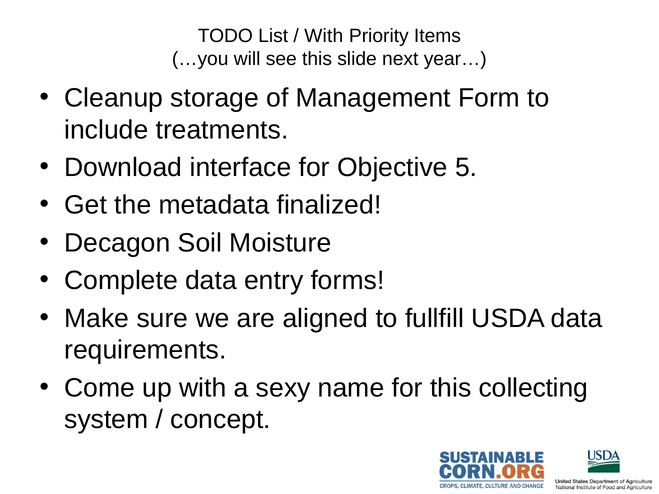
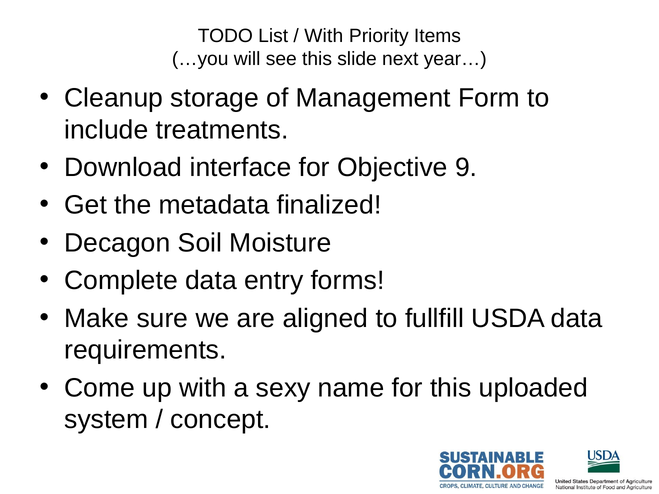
5: 5 -> 9 (466, 168)
collecting: collecting -> uploaded (533, 388)
